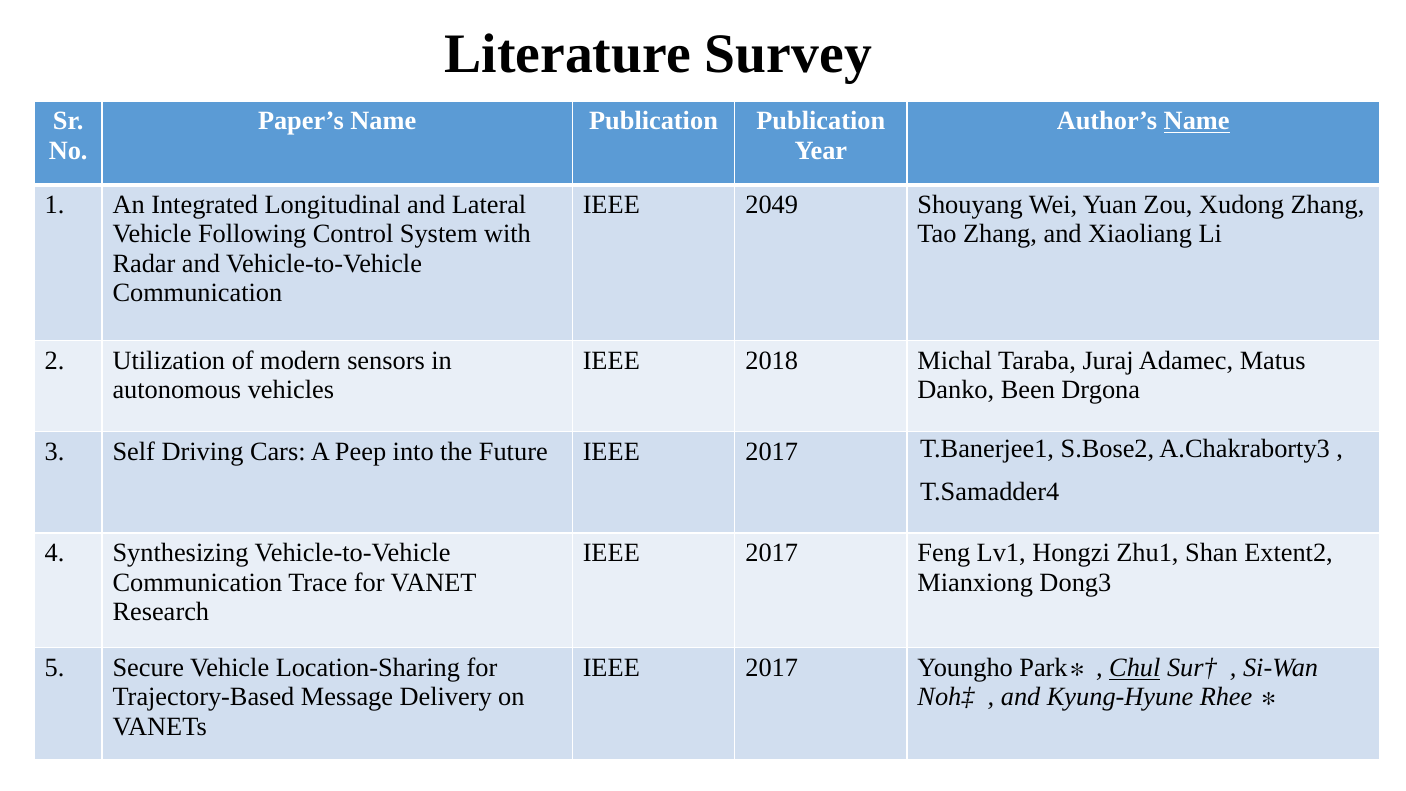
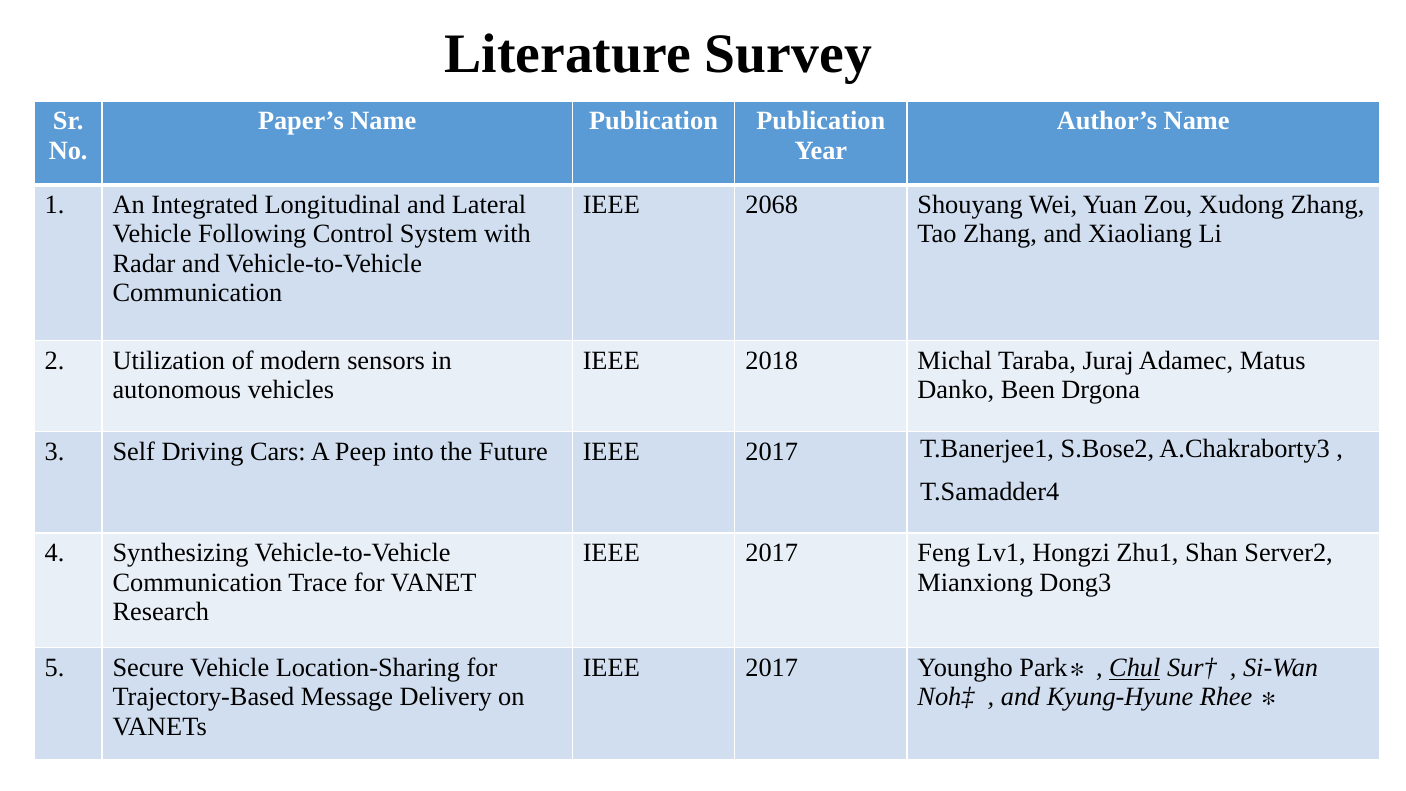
Name underline: present -> none (1197, 121)
2049: 2049 -> 2068 (772, 205)
Extent2: Extent2 -> Server2 (1289, 553)
